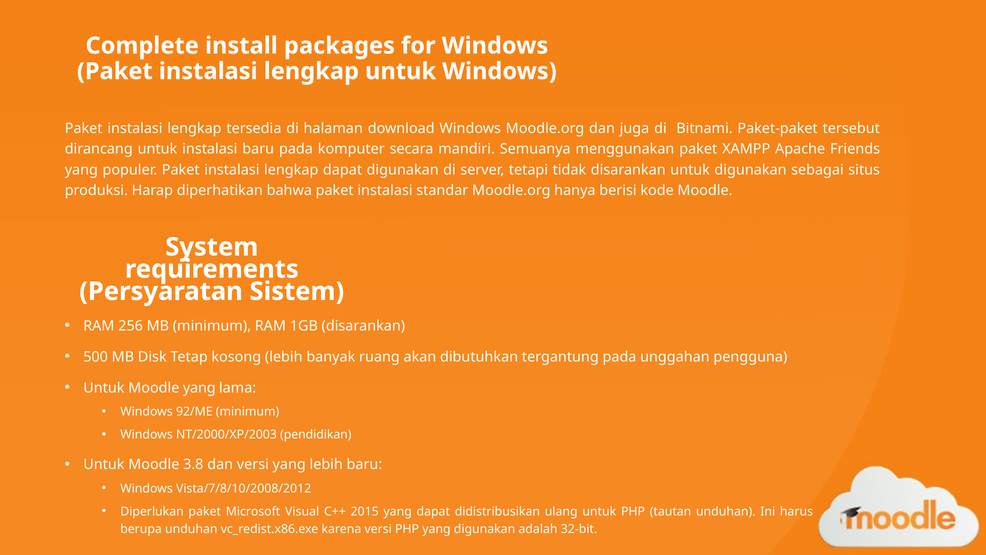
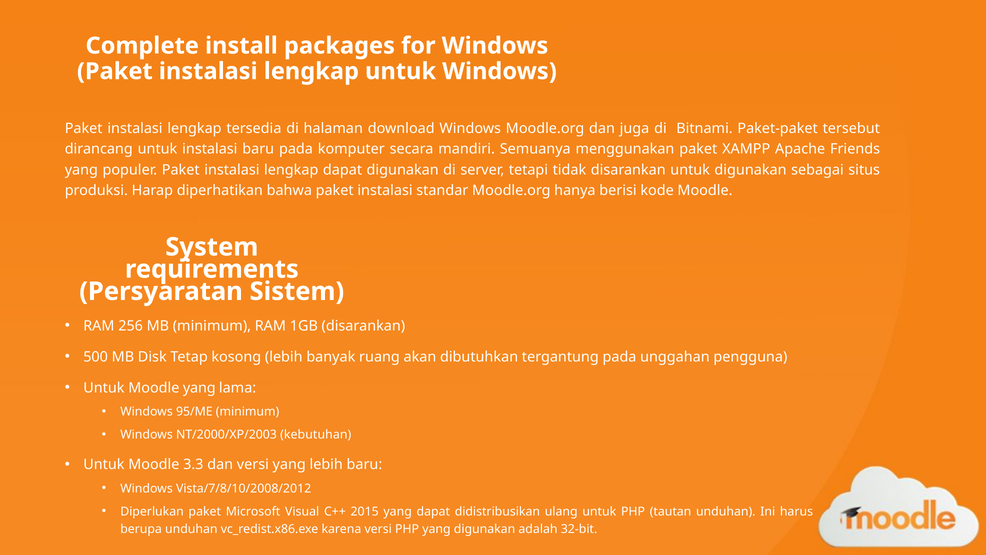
92/ME: 92/ME -> 95/ME (194, 412)
pendidikan: pendidikan -> kebutuhan (316, 434)
3.8: 3.8 -> 3.3 (193, 464)
